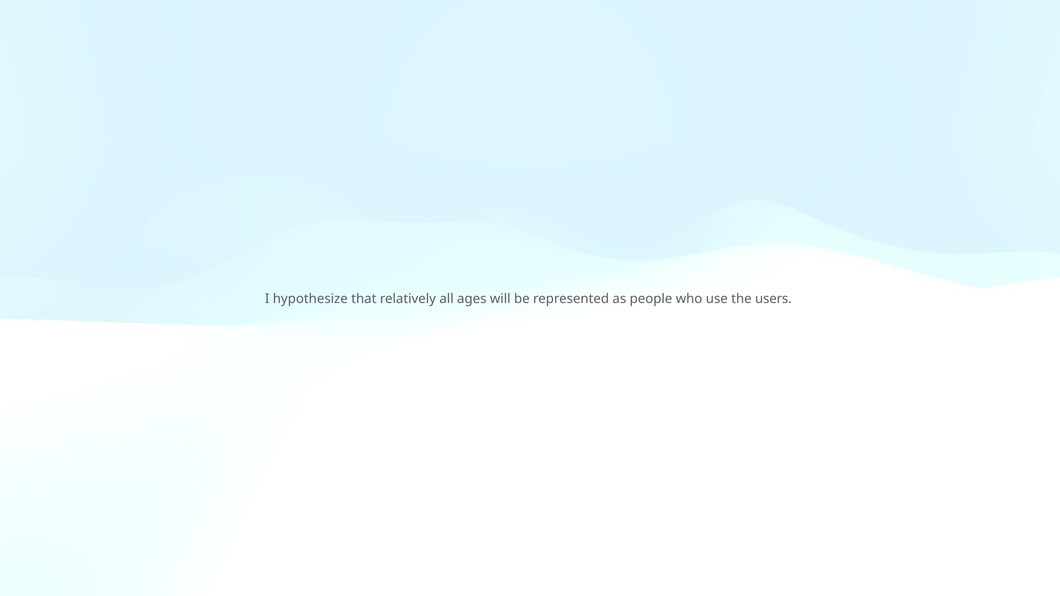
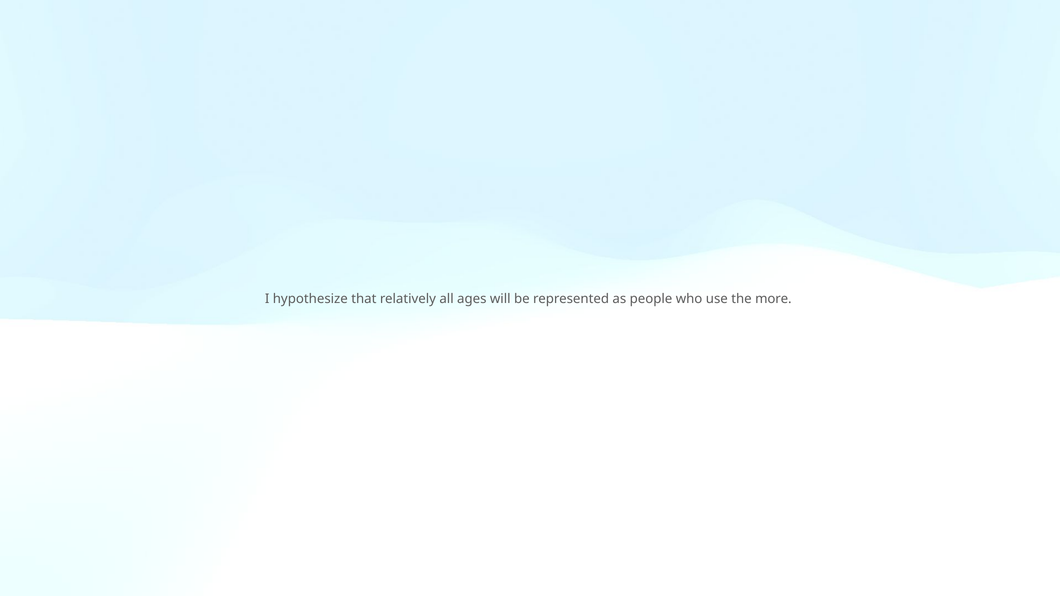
users: users -> more (773, 299)
